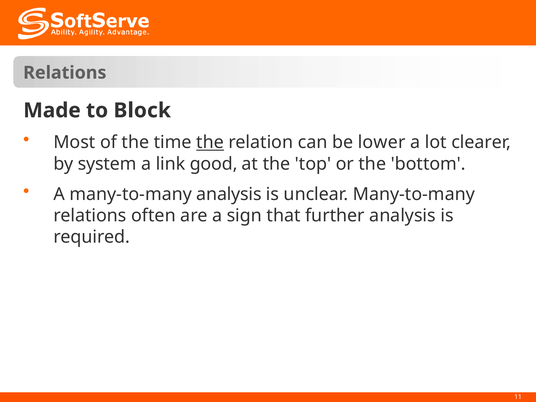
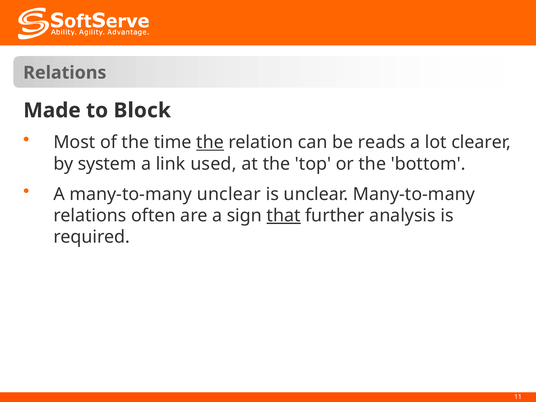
lower: lower -> reads (382, 142)
good: good -> used (213, 164)
many-to-many analysis: analysis -> unclear (229, 194)
that underline: none -> present (284, 216)
